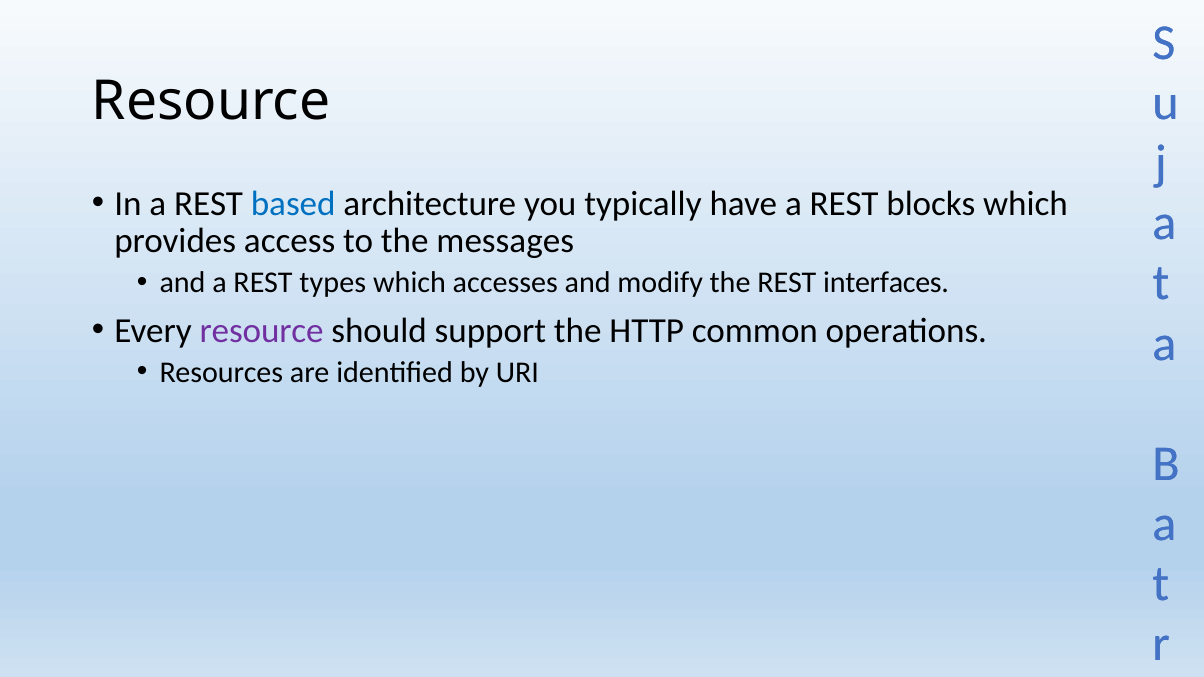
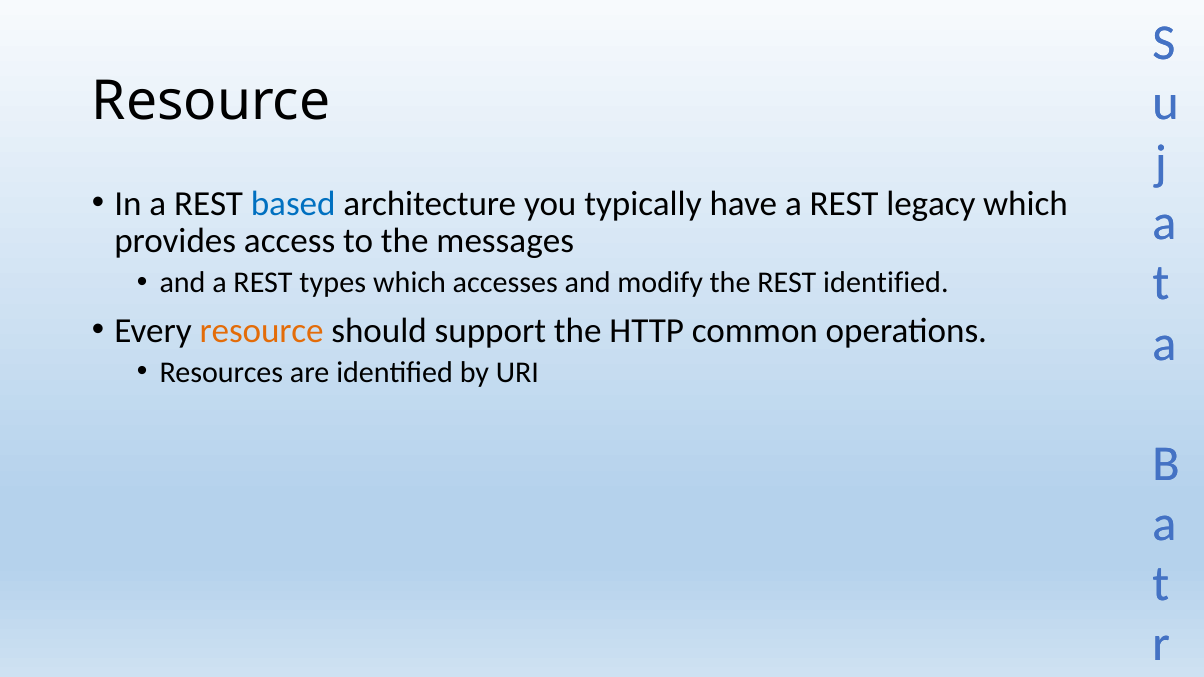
blocks: blocks -> legacy (931, 204)
REST interfaces: interfaces -> identified (886, 283)
resource colour: purple -> orange (262, 331)
